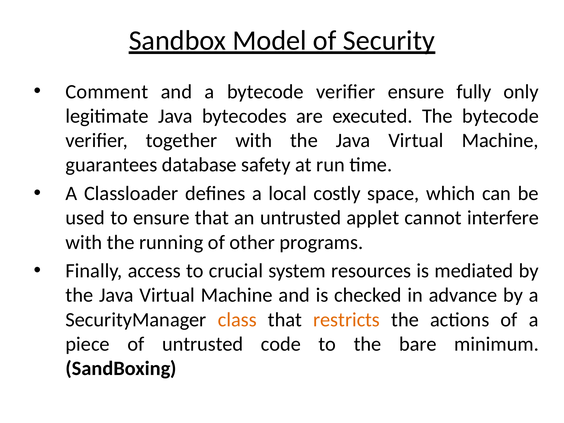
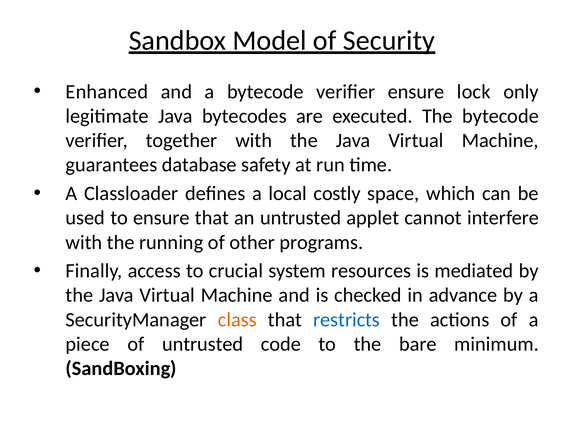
Comment: Comment -> Enhanced (107, 92)
fully: fully -> lock (474, 92)
restricts colour: orange -> blue (347, 320)
